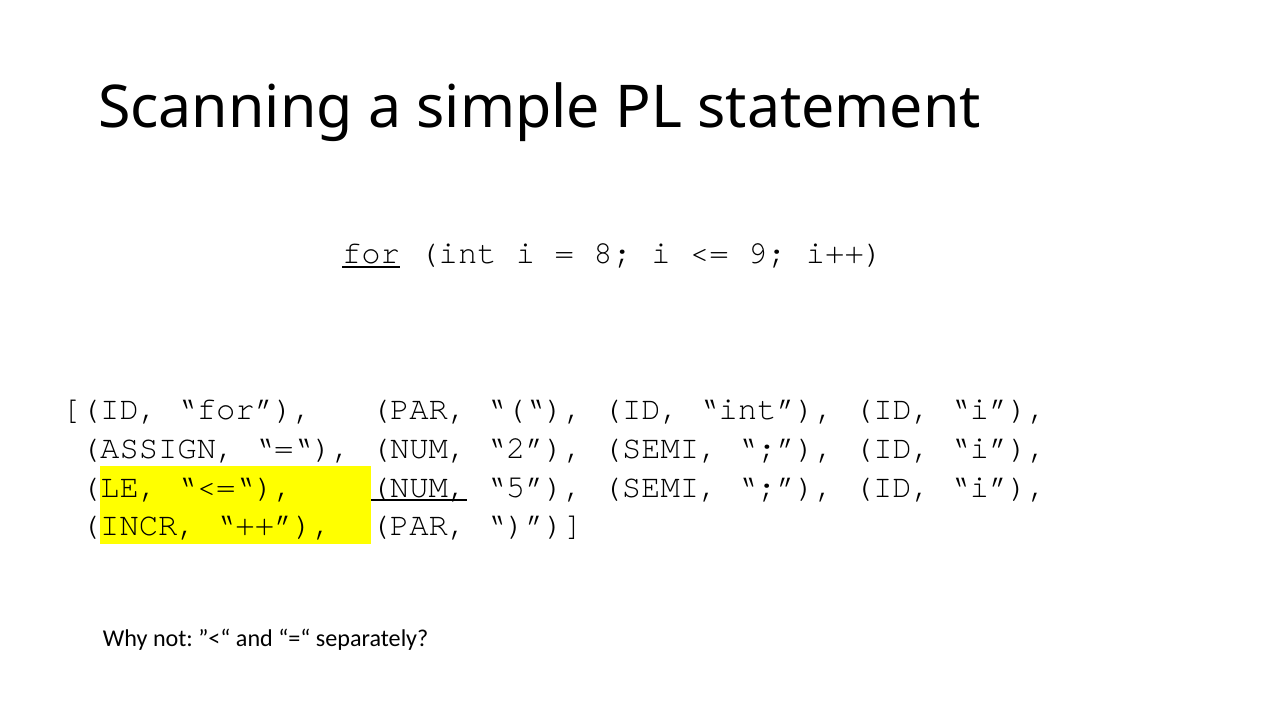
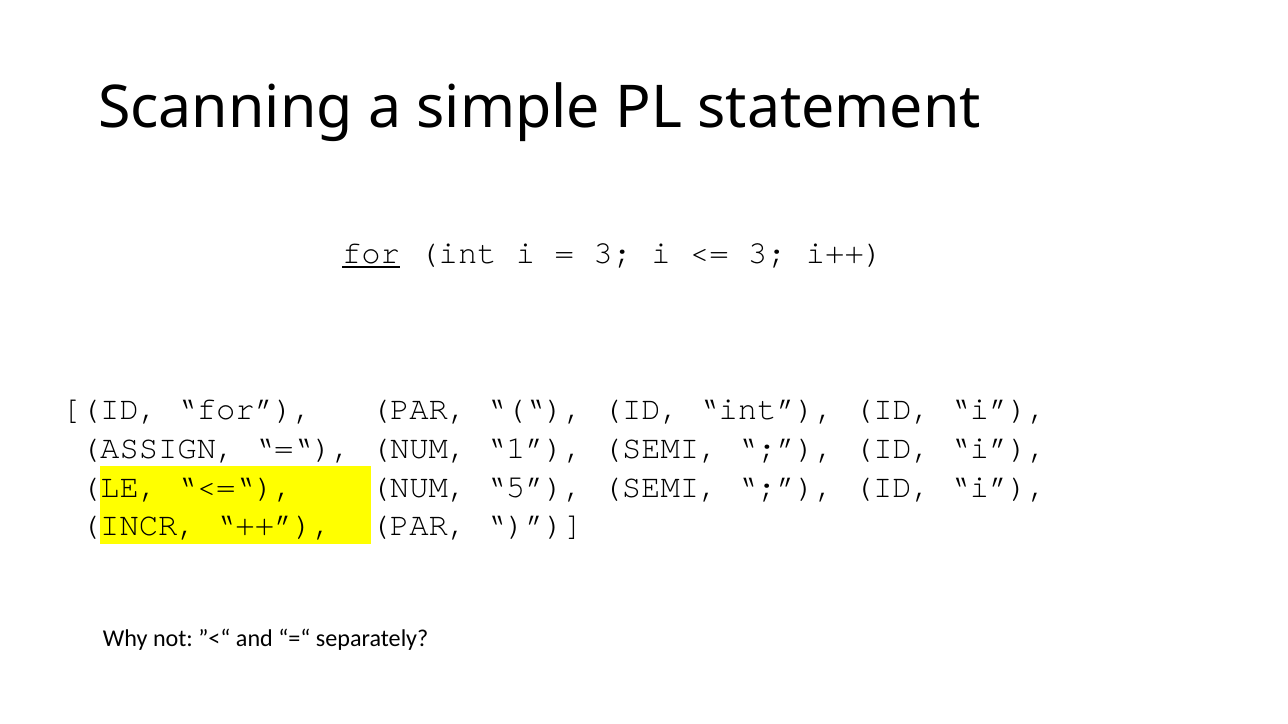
8: 8 -> 3 (613, 254)
9: 9 -> 3 (767, 254)
2: 2 -> 1 (535, 448)
NUM underline: present -> none (419, 487)
